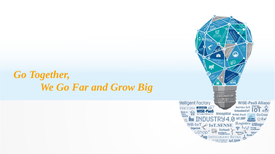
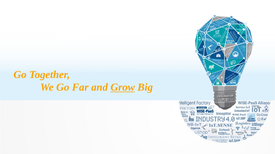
Grow underline: none -> present (123, 88)
